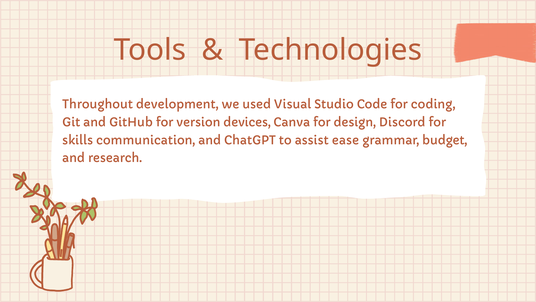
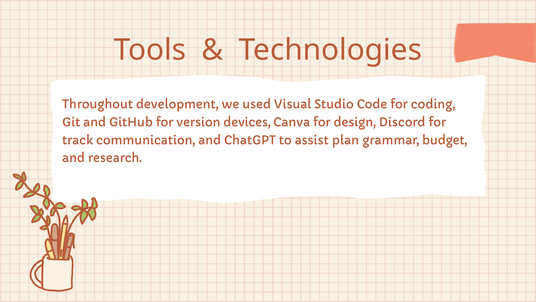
skills: skills -> track (78, 140)
ease: ease -> plan (345, 140)
